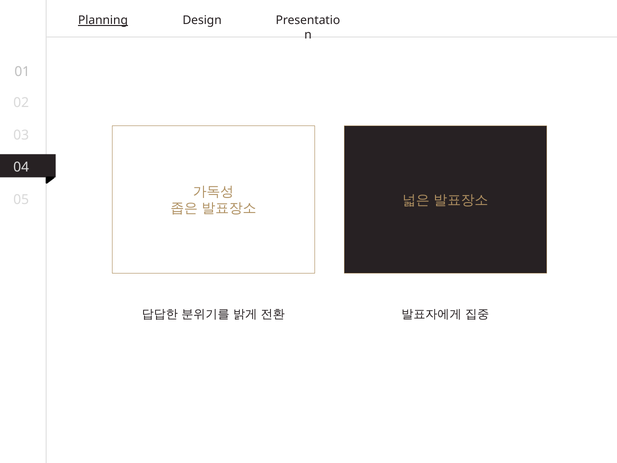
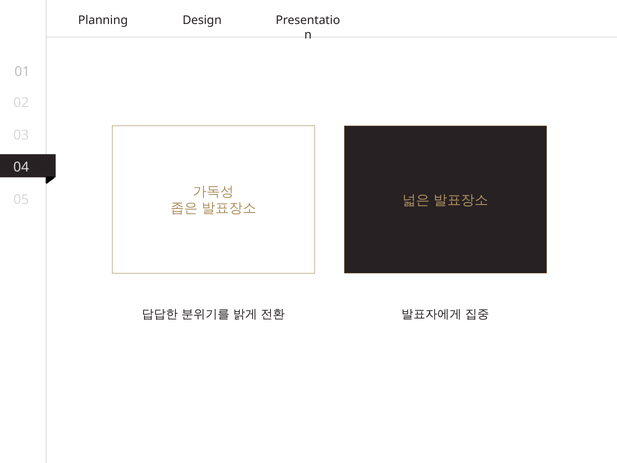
Planning underline: present -> none (103, 20)
